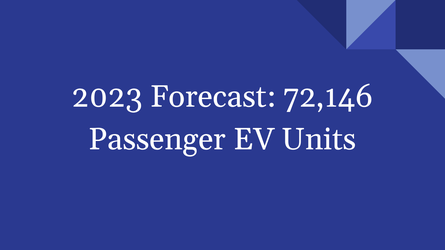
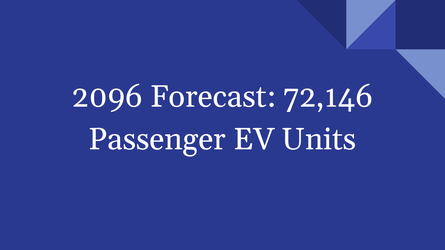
2023: 2023 -> 2096 (107, 97)
